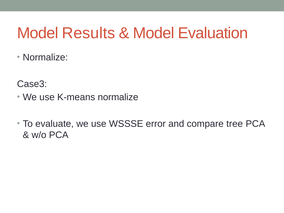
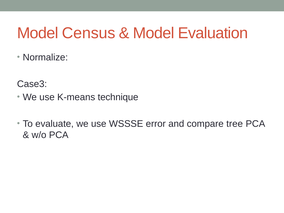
Results: Results -> Census (89, 33)
K-means normalize: normalize -> technique (118, 97)
